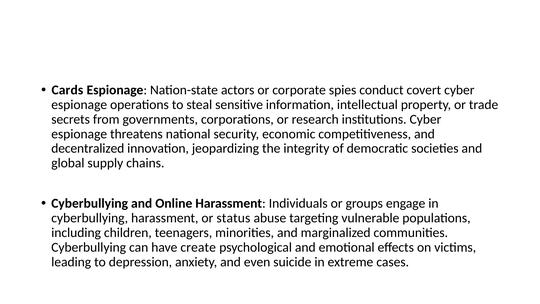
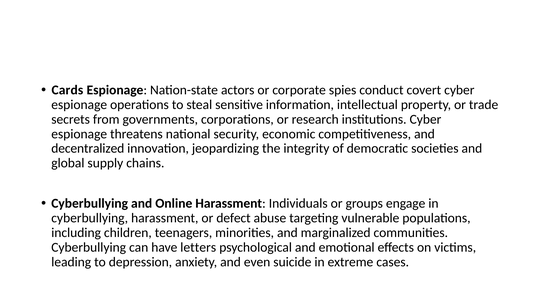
status: status -> defect (233, 218)
create: create -> letters (198, 247)
